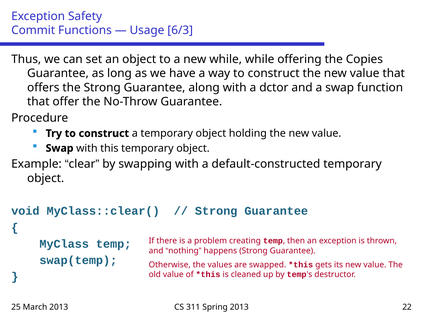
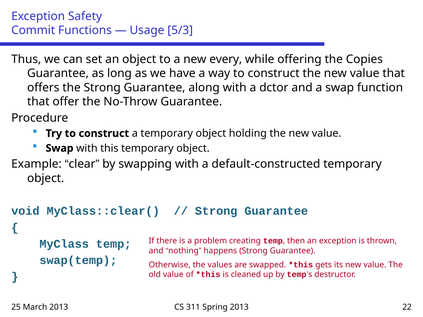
6/3: 6/3 -> 5/3 (180, 30)
new while: while -> every (226, 59)
